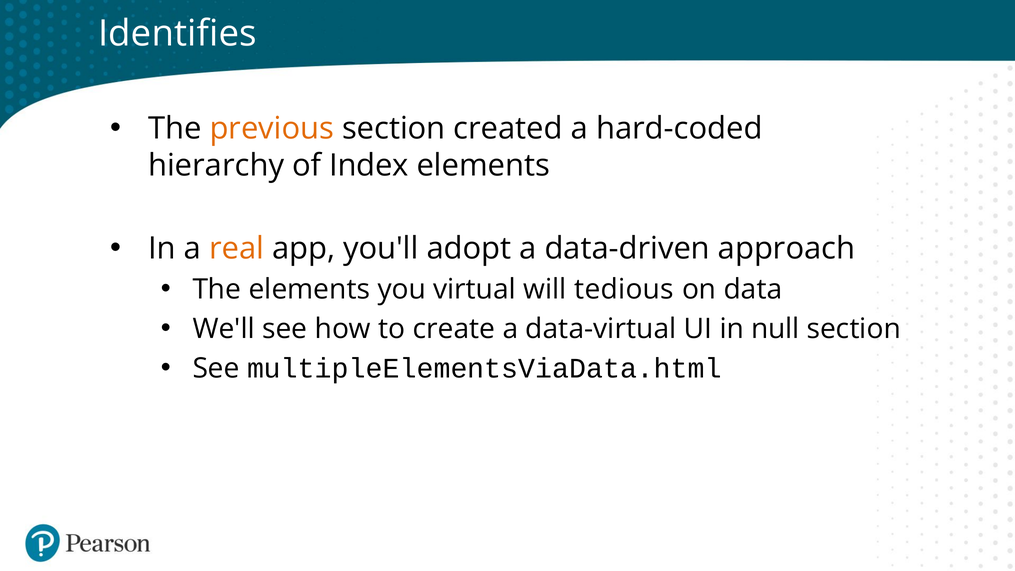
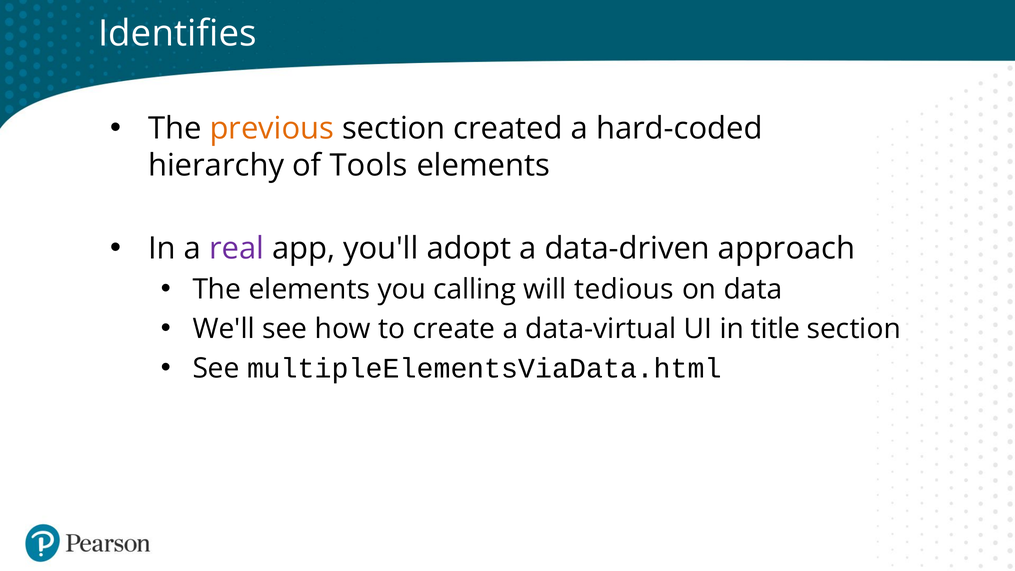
Index: Index -> Tools (369, 166)
real colour: orange -> purple (237, 249)
virtual: virtual -> calling (475, 290)
in null: null -> title (775, 329)
